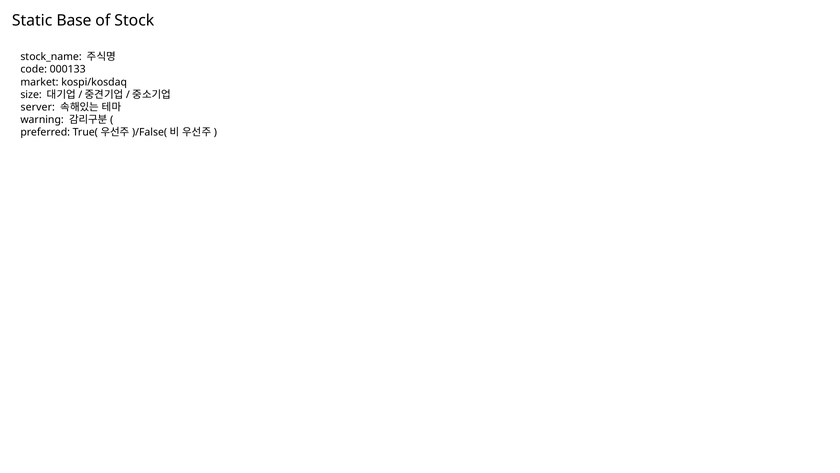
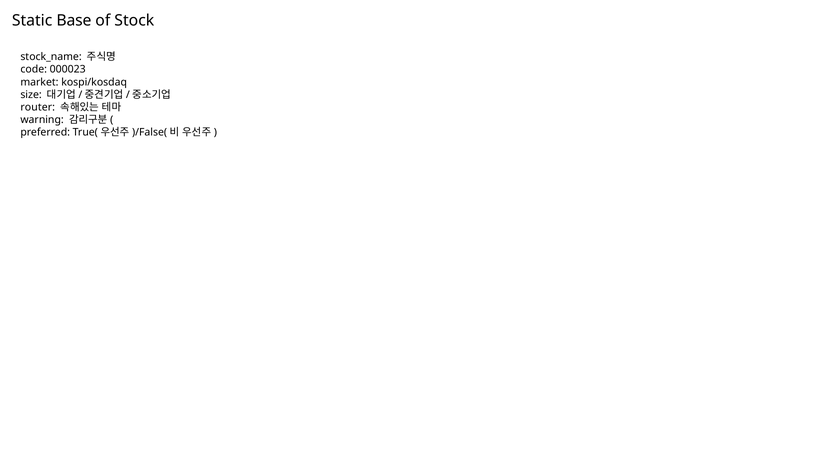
000133: 000133 -> 000023 (68, 69)
server: server -> router (38, 107)
